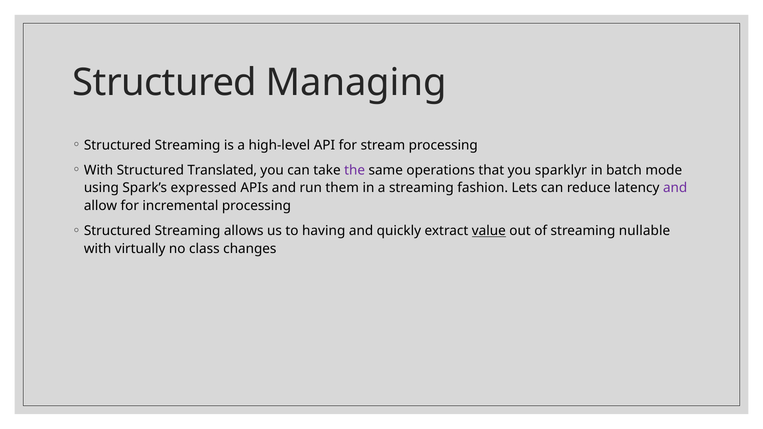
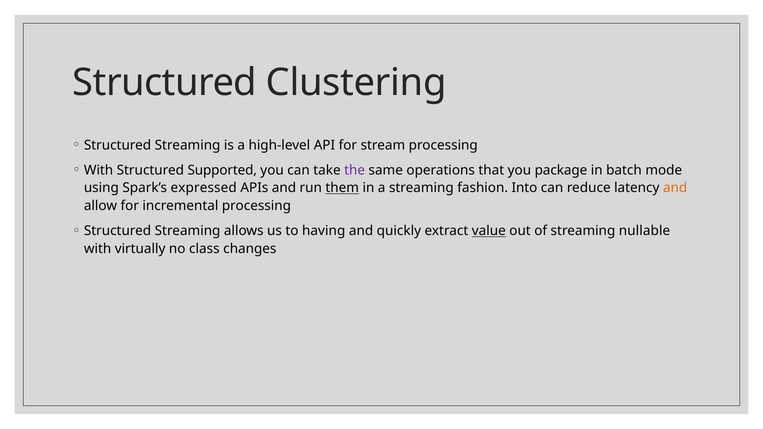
Managing: Managing -> Clustering (356, 83)
Translated: Translated -> Supported (222, 170)
sparklyr: sparklyr -> package (561, 170)
them underline: none -> present (342, 188)
Lets: Lets -> Into (524, 188)
and colour: purple -> orange (675, 188)
